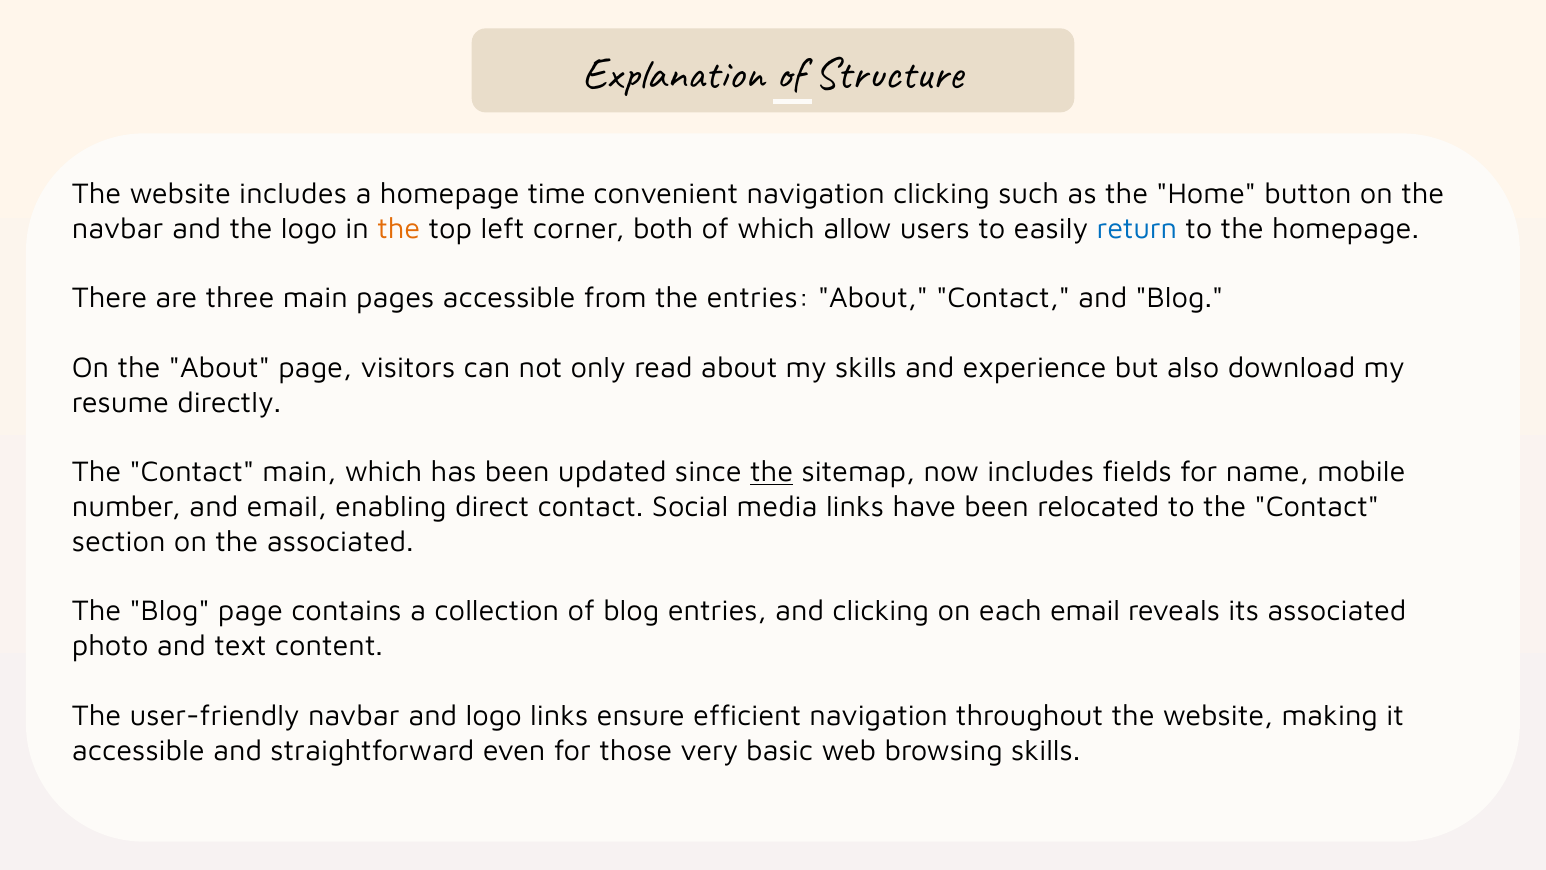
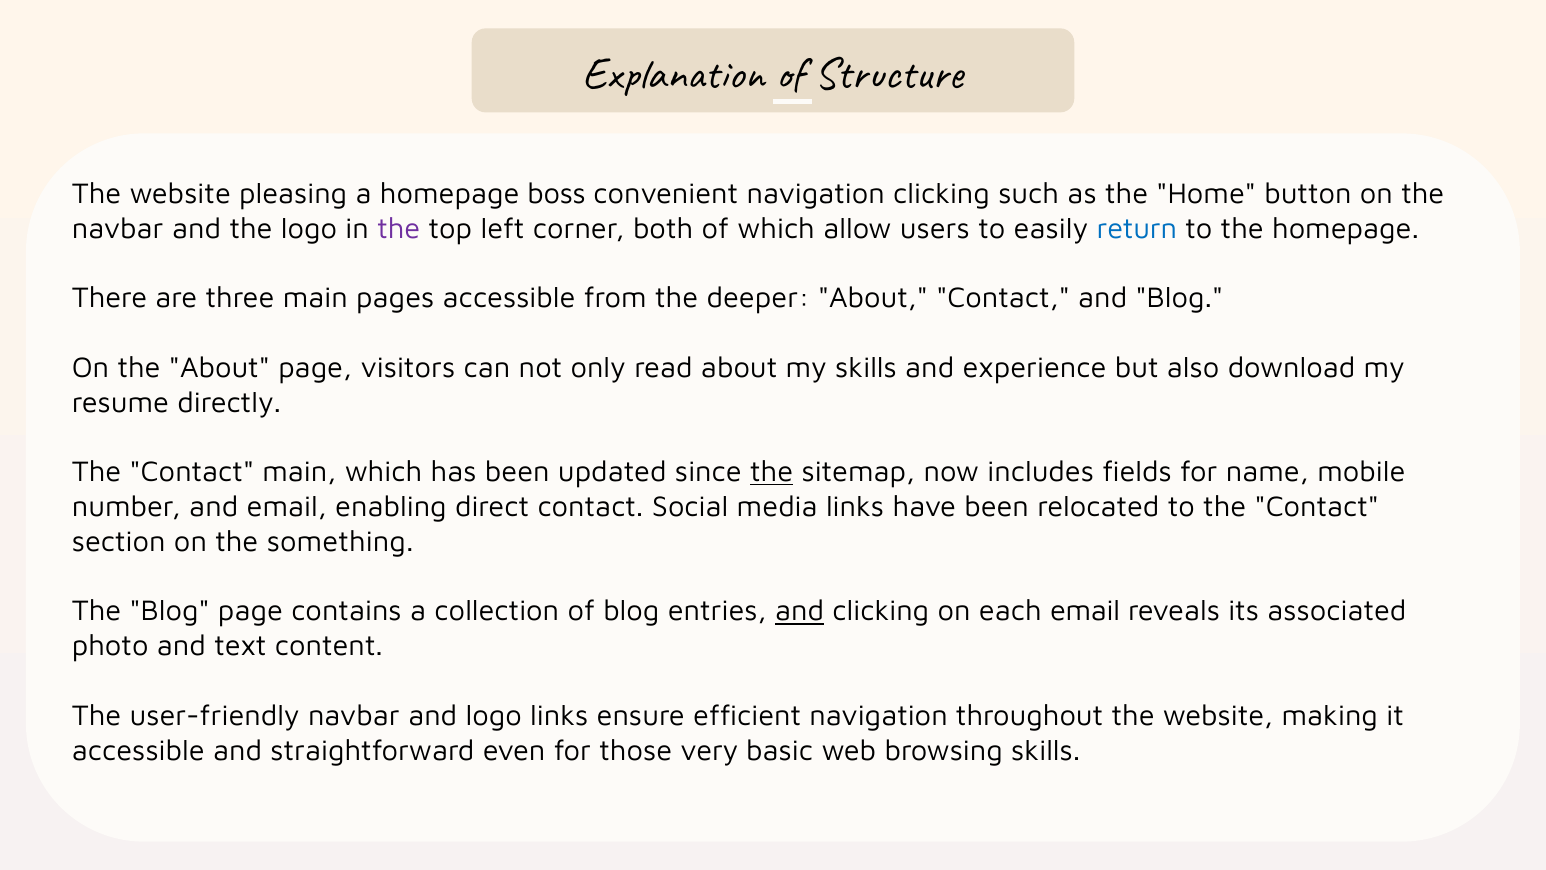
website includes: includes -> pleasing (293, 194)
time: time -> boss (557, 194)
the colour: orange -> purple (399, 228)
the entries: entries -> deeper (758, 298)
the associated: associated -> something (340, 541)
and underline: none -> present (800, 611)
